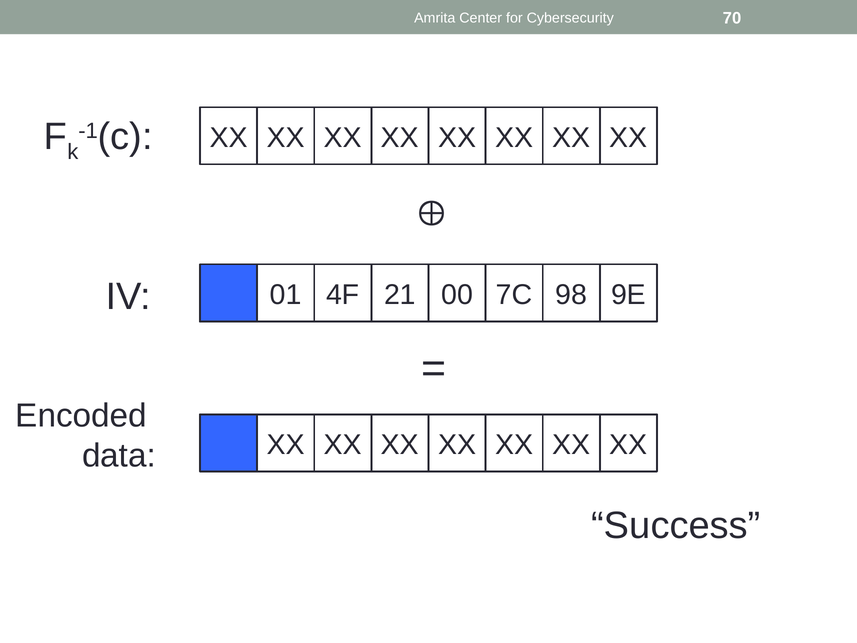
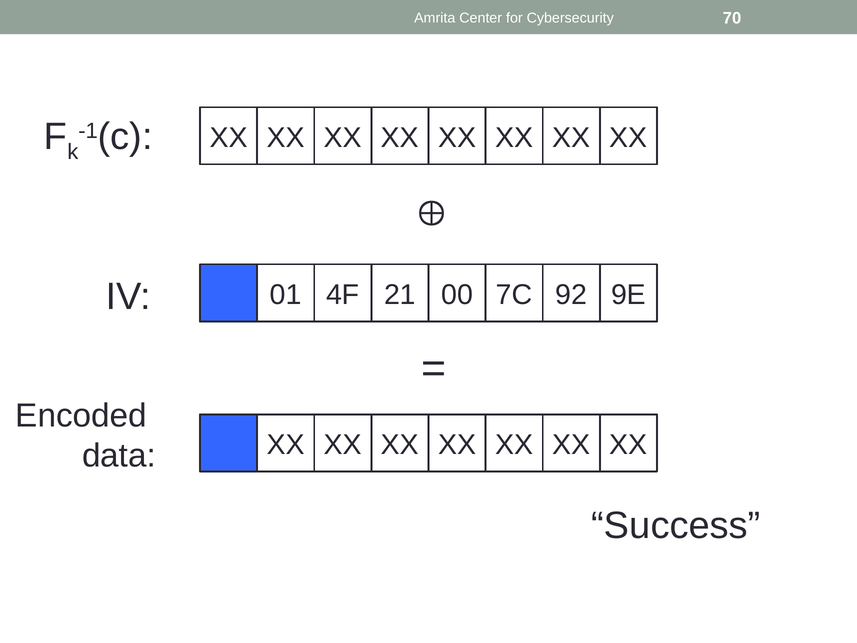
98: 98 -> 92 (571, 295)
